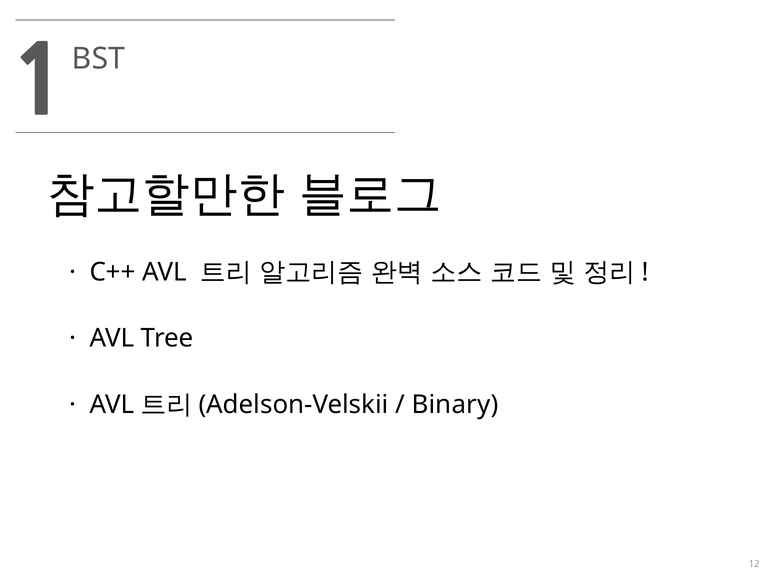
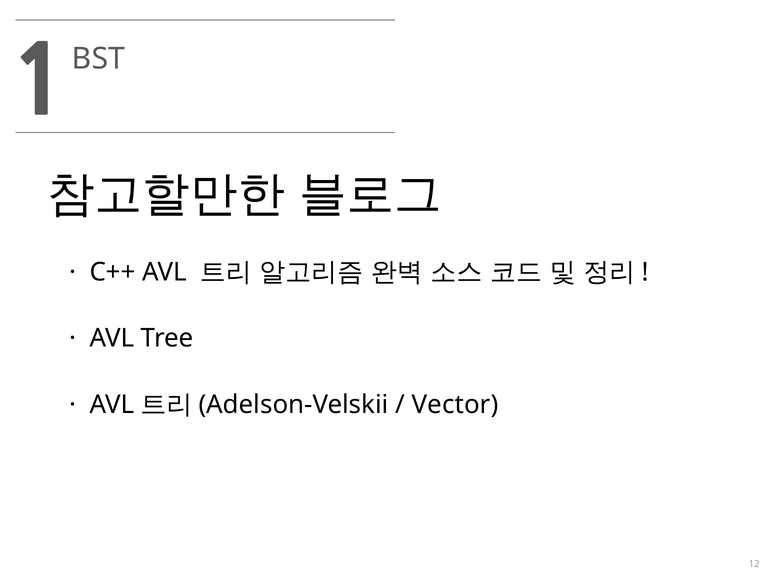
Binary: Binary -> Vector (455, 404)
